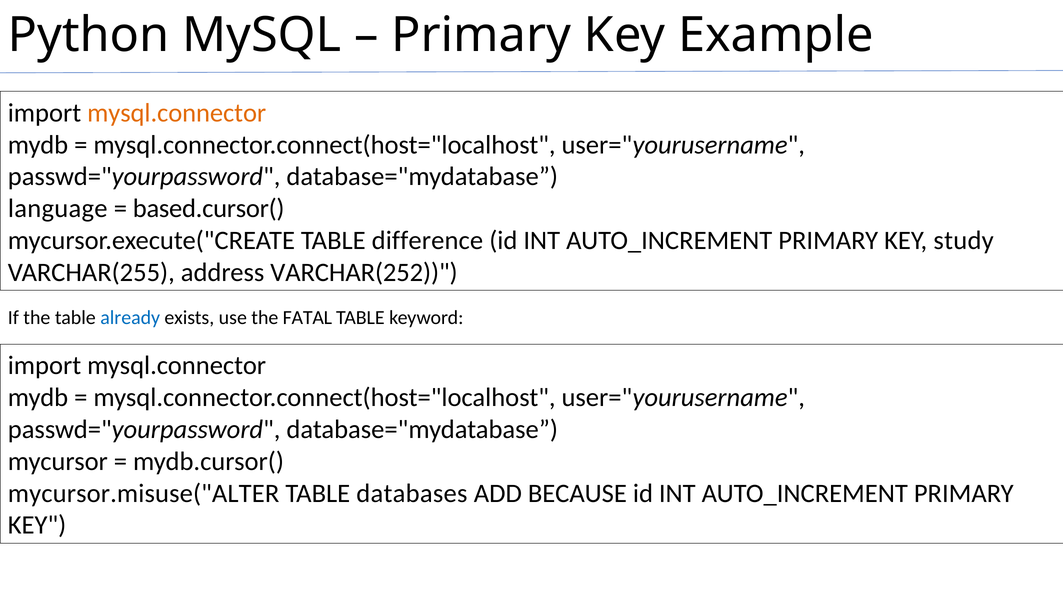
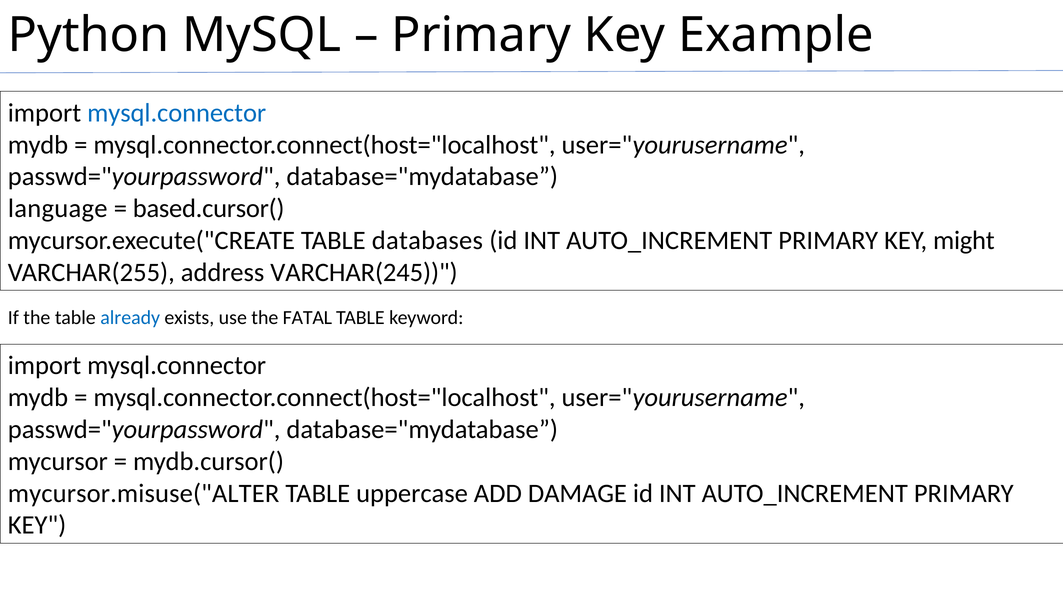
mysql.connector colour: orange -> blue (177, 113)
difference: difference -> databases (427, 240)
study: study -> might (964, 240)
VARCHAR(252: VARCHAR(252 -> VARCHAR(245 (364, 272)
databases: databases -> uppercase (412, 493)
BECAUSE: BECAUSE -> DAMAGE (577, 493)
